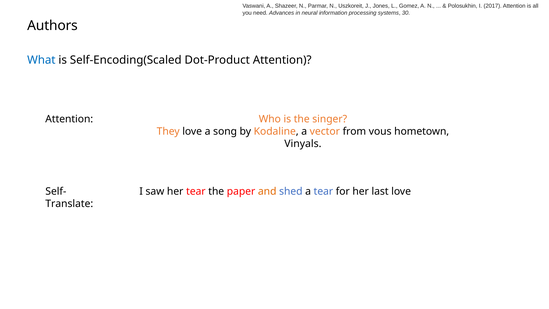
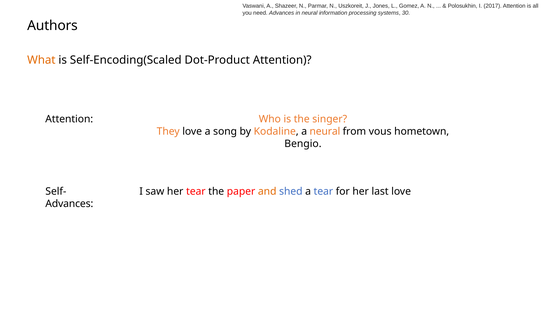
What colour: blue -> orange (41, 60)
a vector: vector -> neural (325, 131)
Vinyals: Vinyals -> Bengio (303, 144)
Translate: Translate -> Advances (69, 204)
